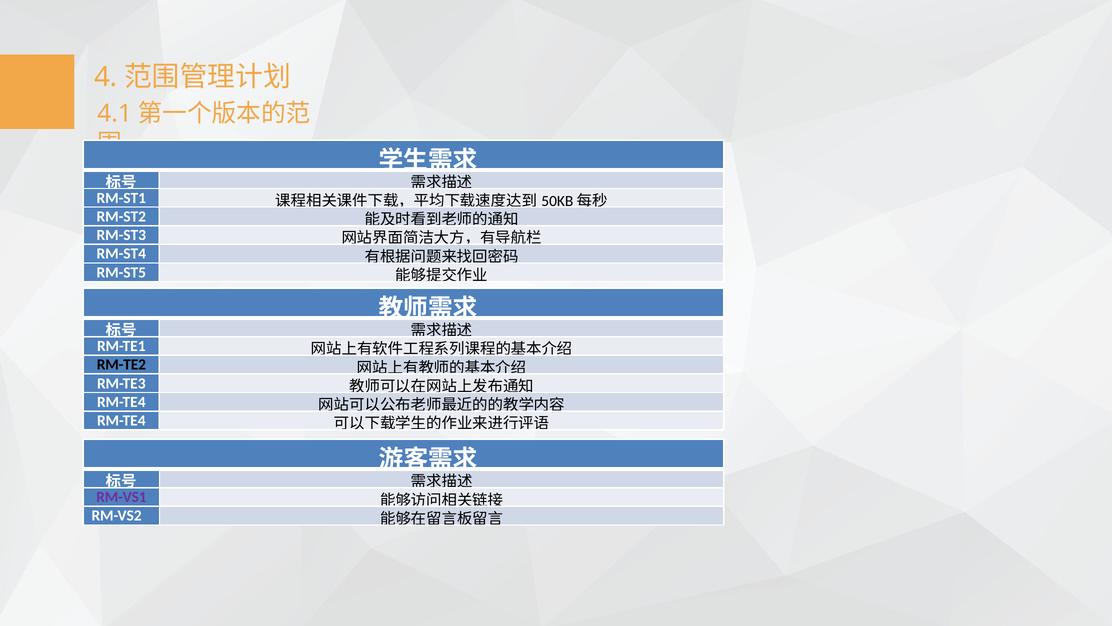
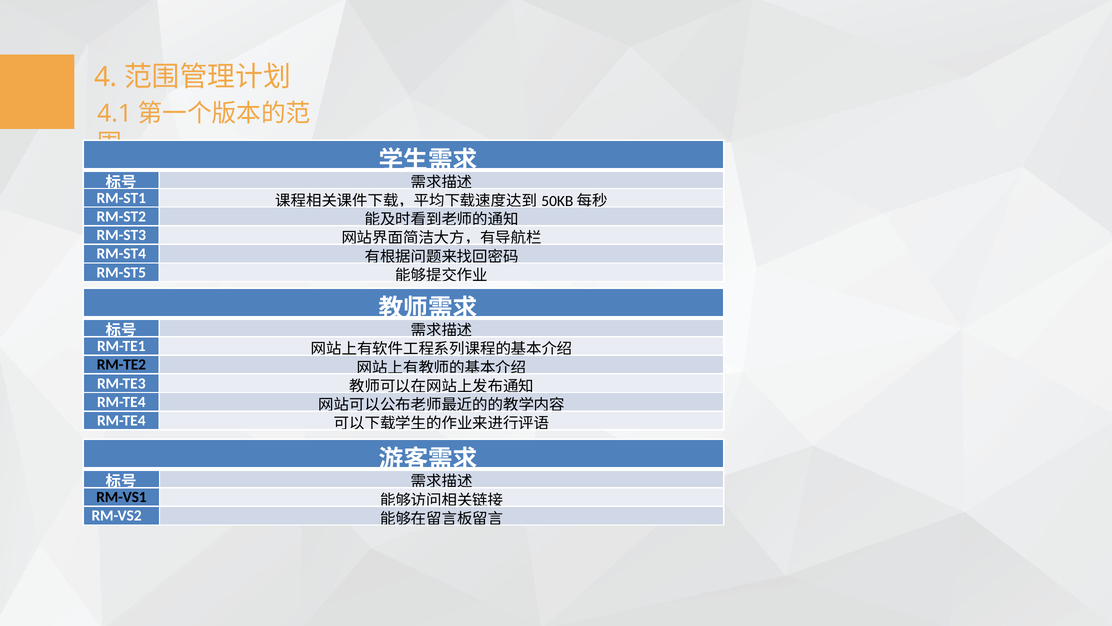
RM-VS1 colour: purple -> black (121, 497)
